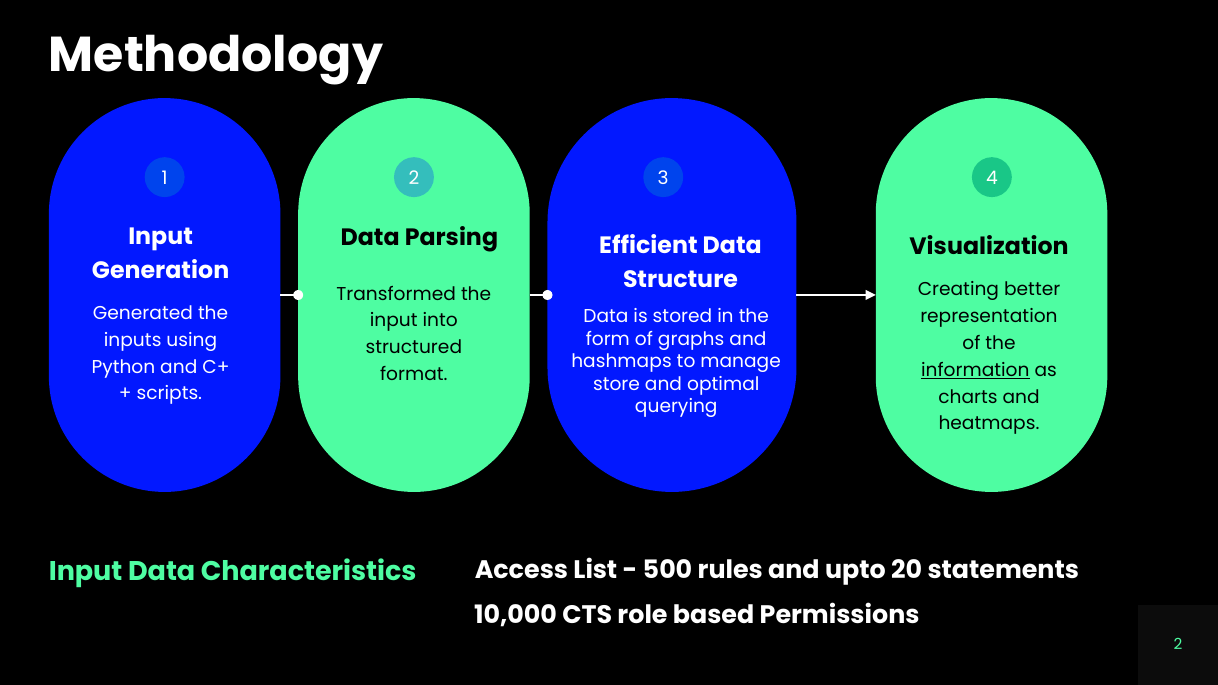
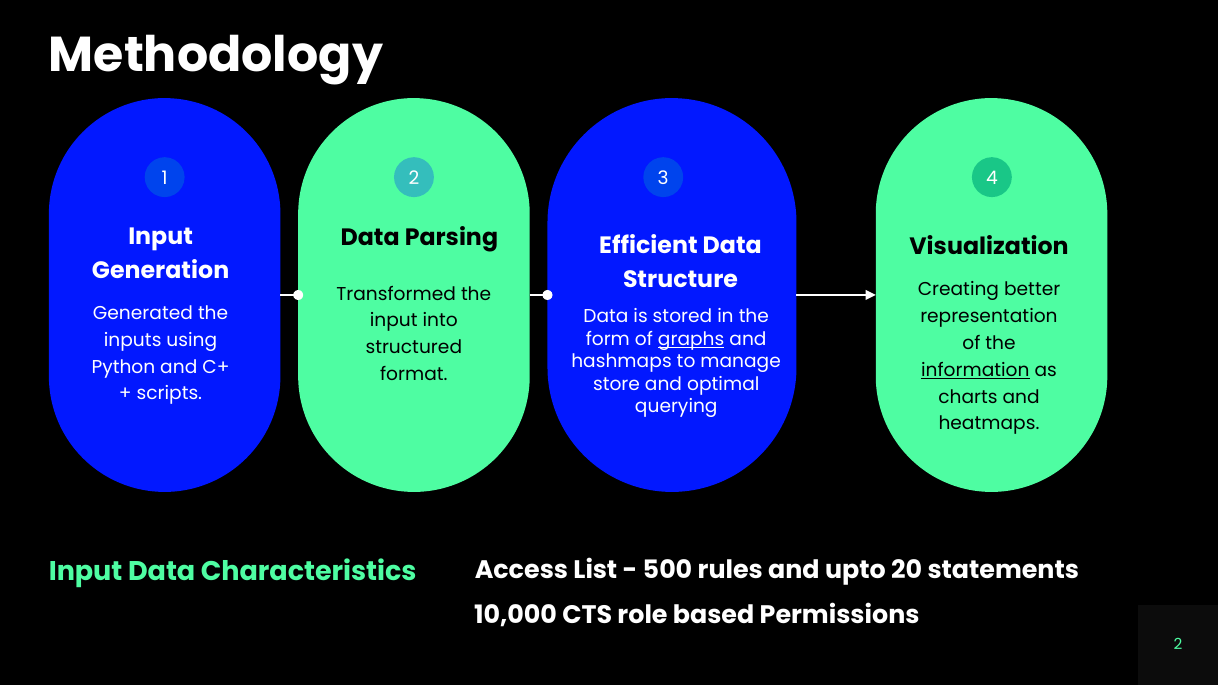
graphs underline: none -> present (691, 339)
